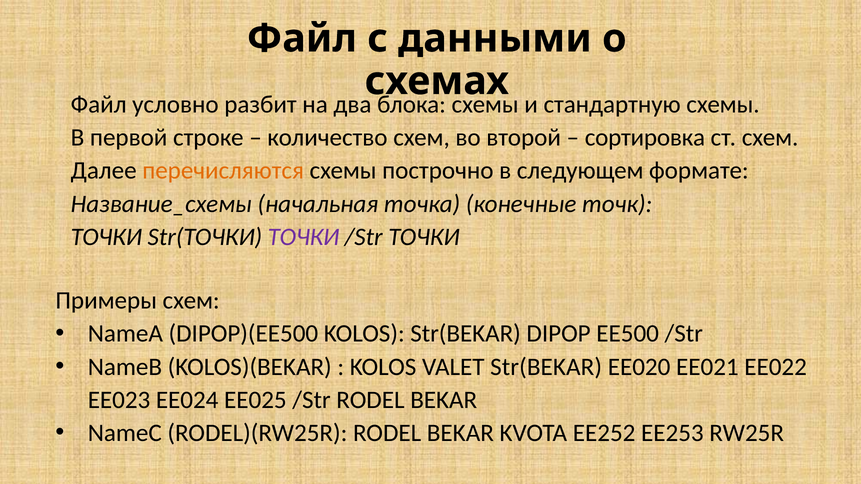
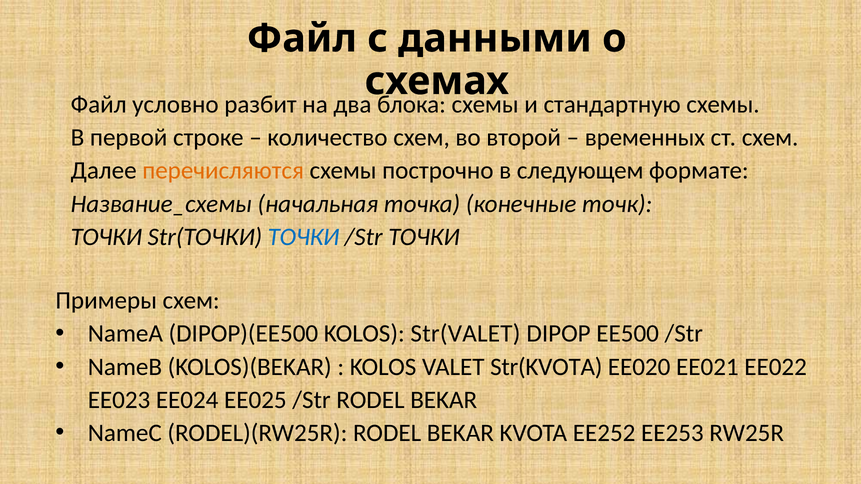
сортировка: сортировка -> временных (645, 138)
ТОЧКИ colour: purple -> blue (303, 237)
KOLOS Str(BEKAR: Str(BEKAR -> Str(VALET (465, 334)
VALET Str(BEKAR: Str(BEKAR -> Str(KVOTA (546, 367)
